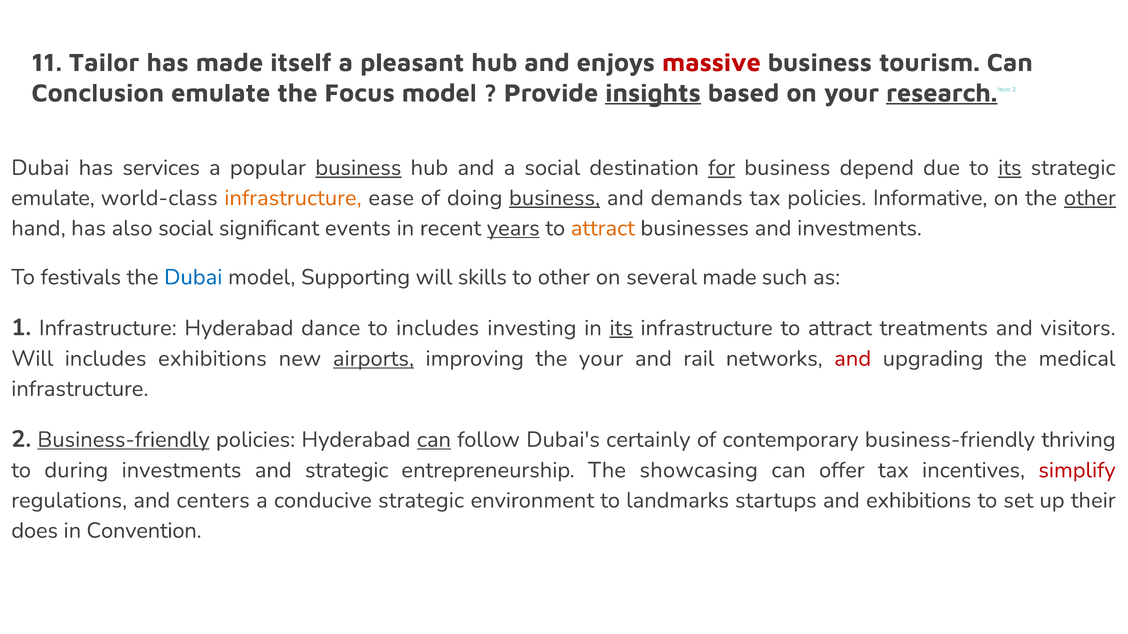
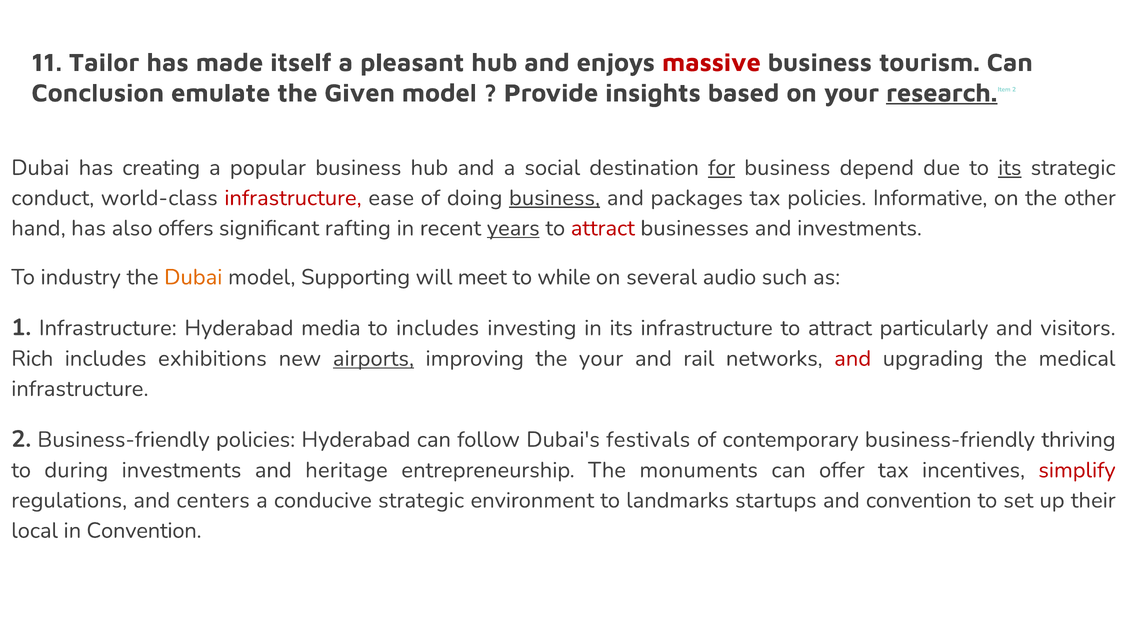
Focus: Focus -> Given (360, 93)
insights underline: present -> none (653, 93)
services: services -> creating (161, 168)
business underline: present -> none (358, 168)
emulate: emulate -> conduct (53, 198)
infrastructure colour: orange -> red (293, 198)
demands: demands -> packages (697, 198)
other underline: present -> none (1090, 198)
also social: social -> offers (186, 228)
events: events -> rafting (358, 228)
attract colour: orange -> red (603, 228)
festivals: festivals -> industry (81, 277)
Dubai colour: blue -> orange (193, 277)
skills: skills -> meet (482, 277)
to other: other -> while (564, 277)
several made: made -> audio (729, 277)
dance: dance -> media (331, 328)
its underline: present -> none (621, 328)
treatments: treatments -> particularly (934, 328)
Will: Will -> Rich (32, 359)
Business-friendly underline: present -> none (124, 440)
can underline: present -> none (434, 440)
certainly: certainly -> festivals (648, 440)
and strategic: strategic -> heritage (346, 470)
showcasing: showcasing -> monuments (699, 470)
and exhibitions: exhibitions -> convention (919, 501)
does: does -> local (35, 531)
